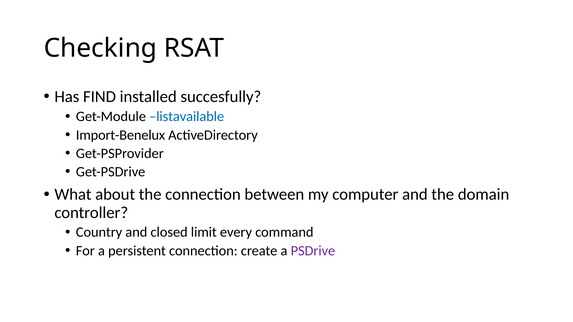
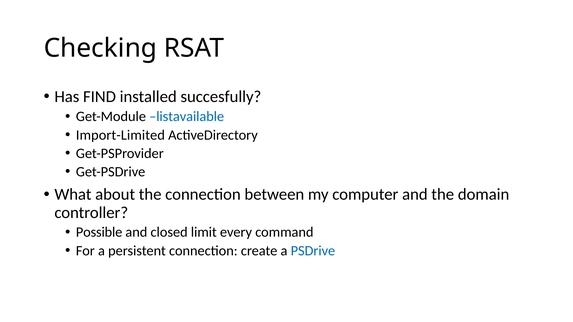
Import-Benelux: Import-Benelux -> Import-Limited (120, 135)
Country: Country -> Possible (99, 232)
PSDrive colour: purple -> blue (313, 251)
